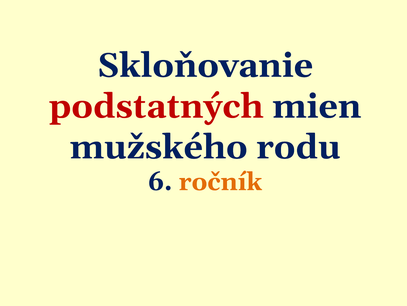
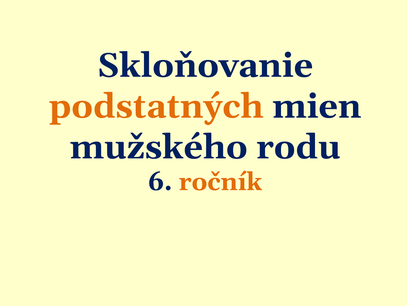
podstatných colour: red -> orange (156, 106)
